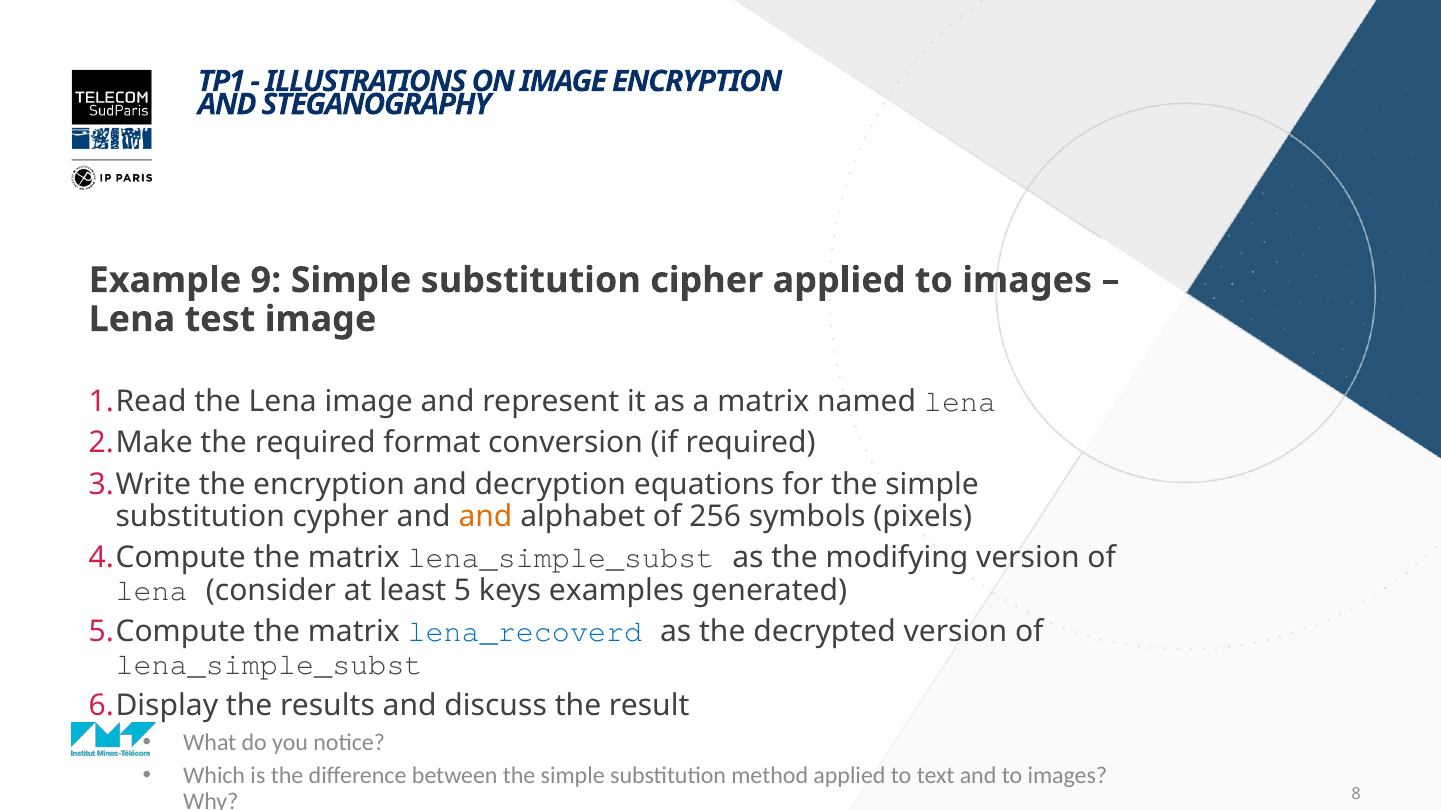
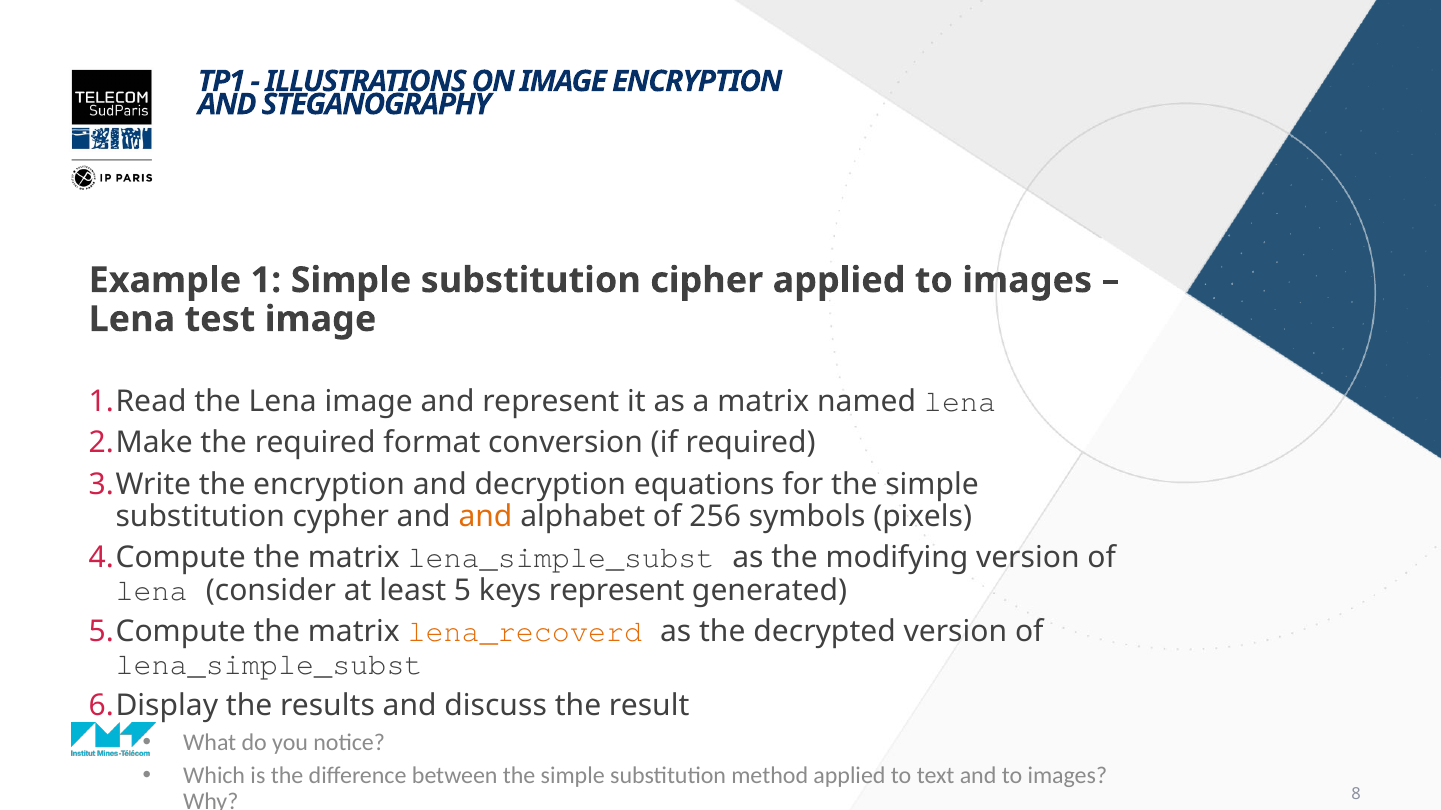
9: 9 -> 1 (266, 280)
keys examples: examples -> represent (617, 591)
lena_recoverd colour: blue -> orange (525, 632)
